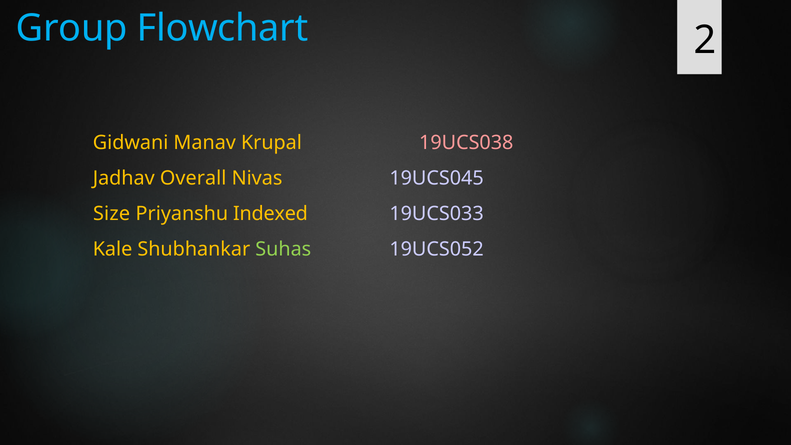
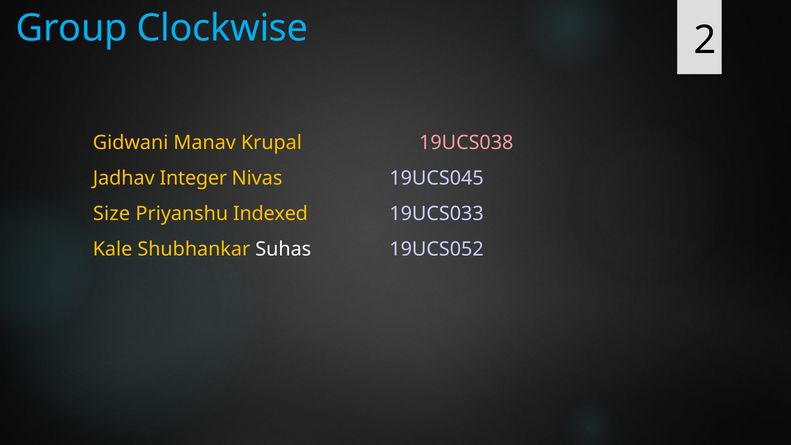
Flowchart: Flowchart -> Clockwise (222, 28)
Overall: Overall -> Integer (193, 178)
Suhas colour: light green -> white (283, 249)
